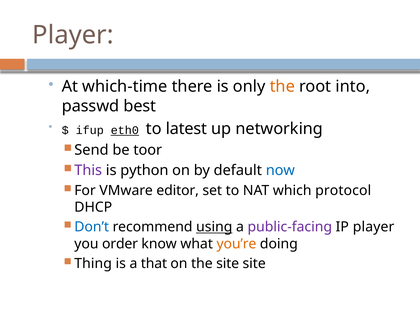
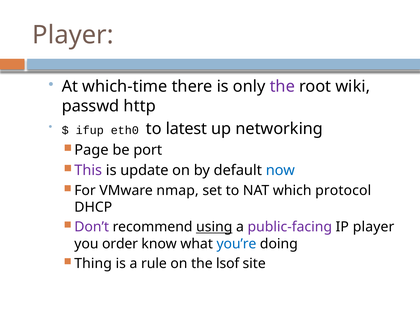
the colour: orange -> purple (282, 86)
into: into -> wiki (353, 86)
best: best -> http (140, 106)
eth0 underline: present -> none (125, 130)
Send: Send -> Page (91, 150)
toor: toor -> port (148, 150)
python: python -> update (144, 171)
editor: editor -> nmap (178, 191)
Don’t colour: blue -> purple (92, 227)
you’re colour: orange -> blue (236, 244)
that: that -> rule (154, 264)
the site: site -> lsof (228, 264)
